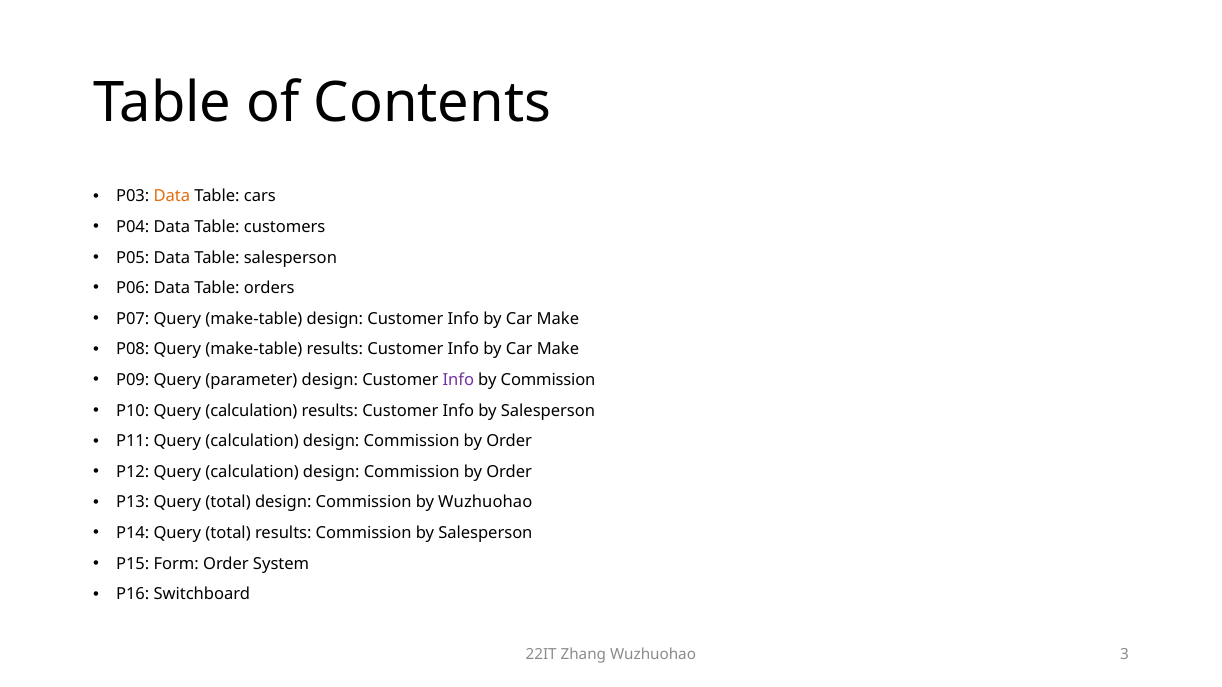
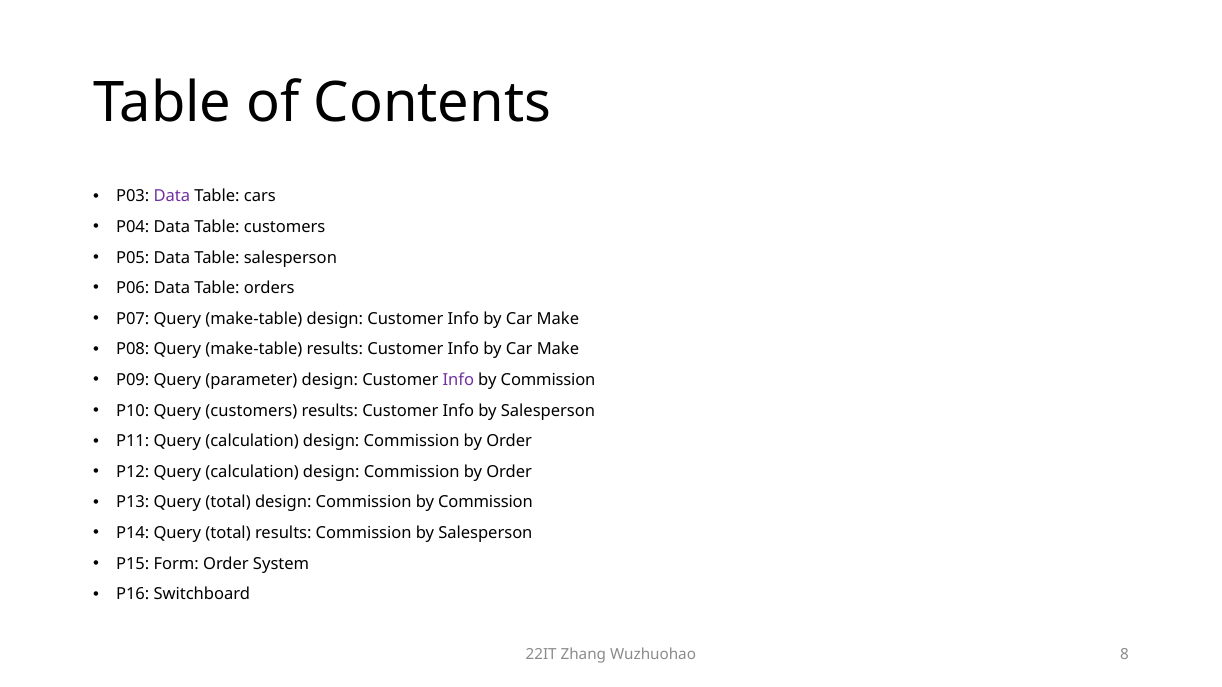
Data colour: orange -> purple (172, 196)
P10 Query calculation: calculation -> customers (251, 411)
Commission by Wuzhuohao: Wuzhuohao -> Commission (485, 503)
3: 3 -> 8 (1124, 655)
